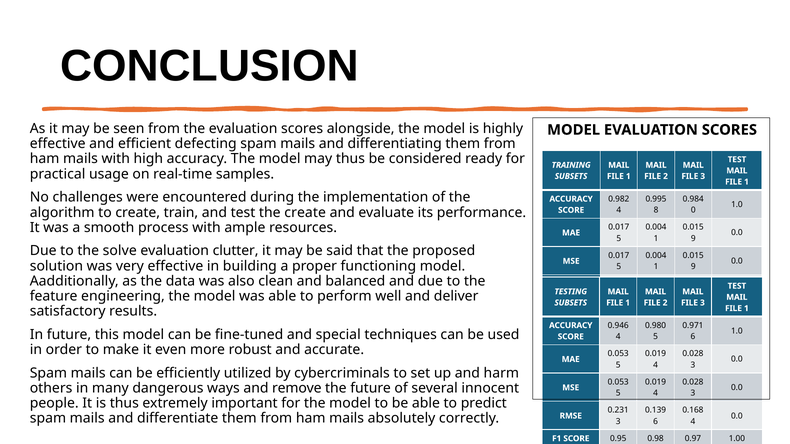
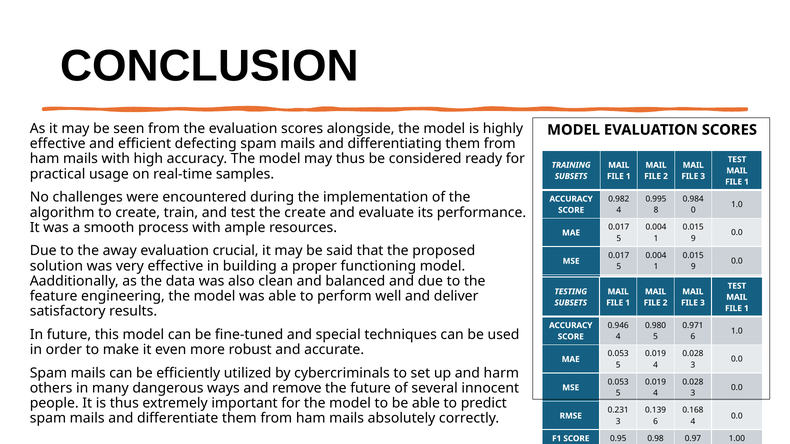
solve: solve -> away (120, 251)
clutter: clutter -> crucial (236, 251)
